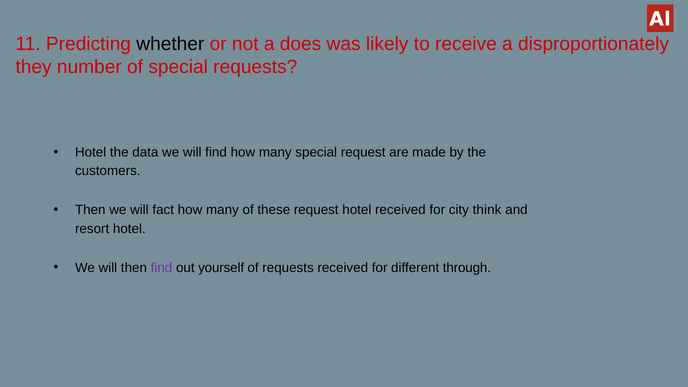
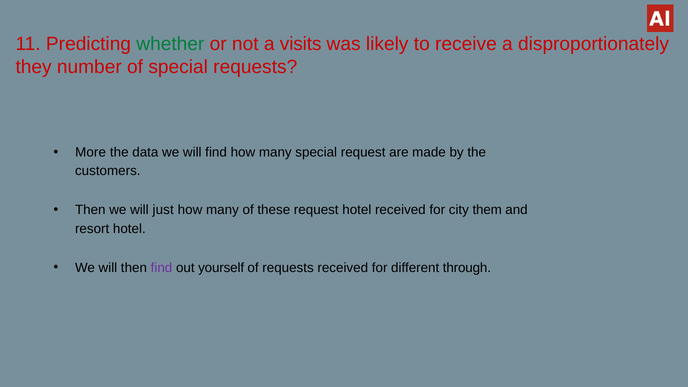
whether colour: black -> green (170, 44)
does: does -> visits (301, 44)
Hotel: Hotel -> More (91, 152)
fact: fact -> just (163, 210)
think: think -> them (487, 210)
